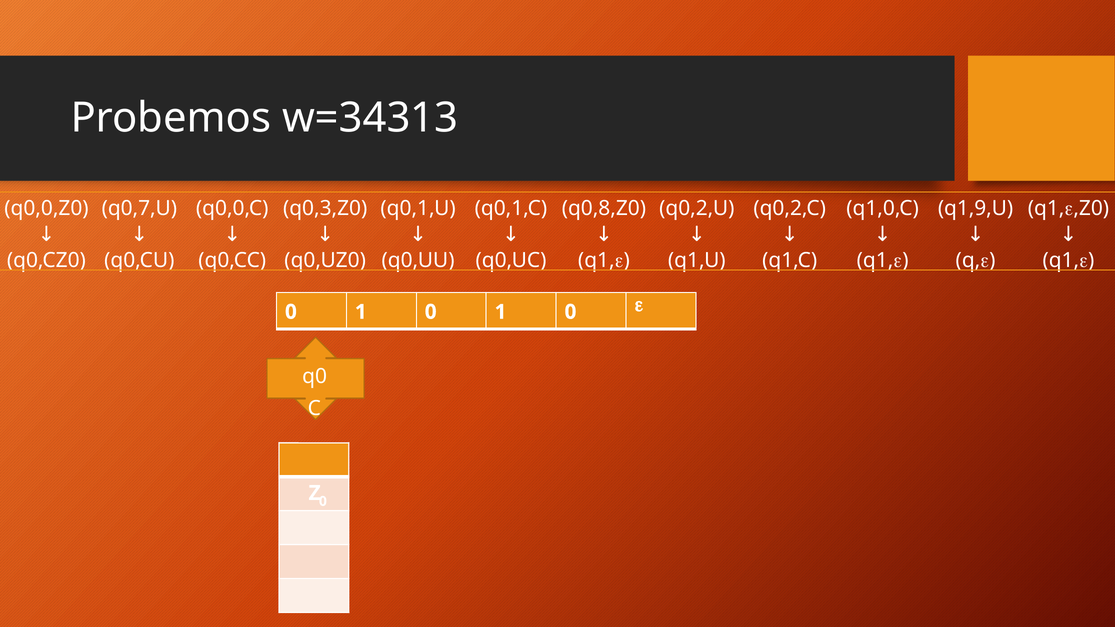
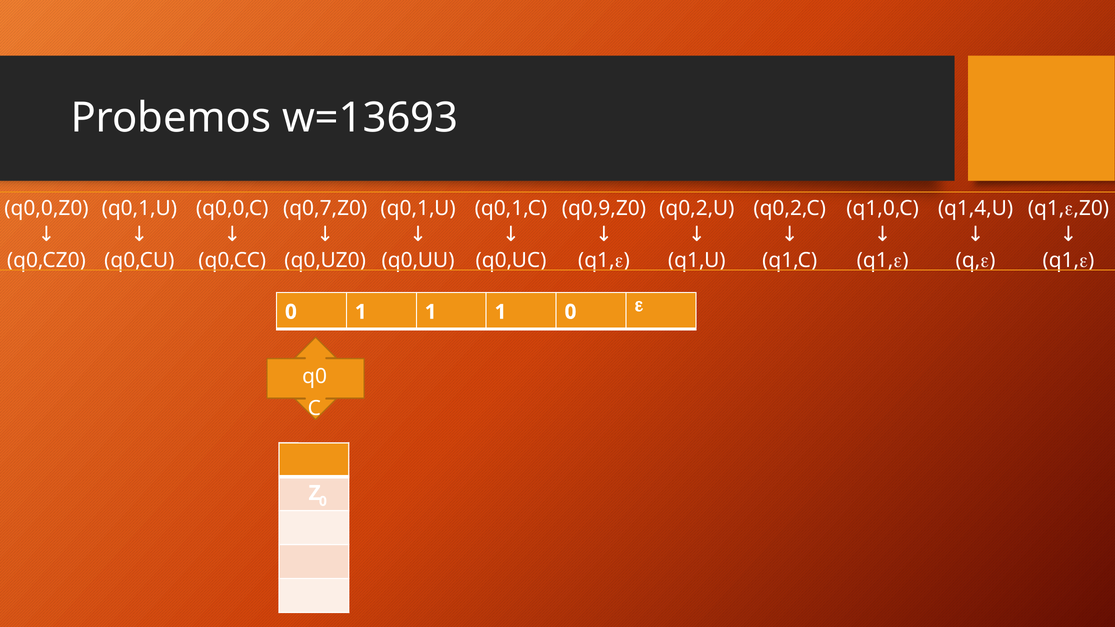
w=34313: w=34313 -> w=13693 (370, 118)
q0,0,Z0 q0,7,U: q0,7,U -> q0,1,U (139, 208)
q0,3,Z0: q0,3,Z0 -> q0,7,Z0 (325, 208)
q0,8,Z0: q0,8,Z0 -> q0,9,Z0 (604, 208)
q1,9,U: q1,9,U -> q1,4,U (976, 208)
0: 0 -> 1 (431, 312)
